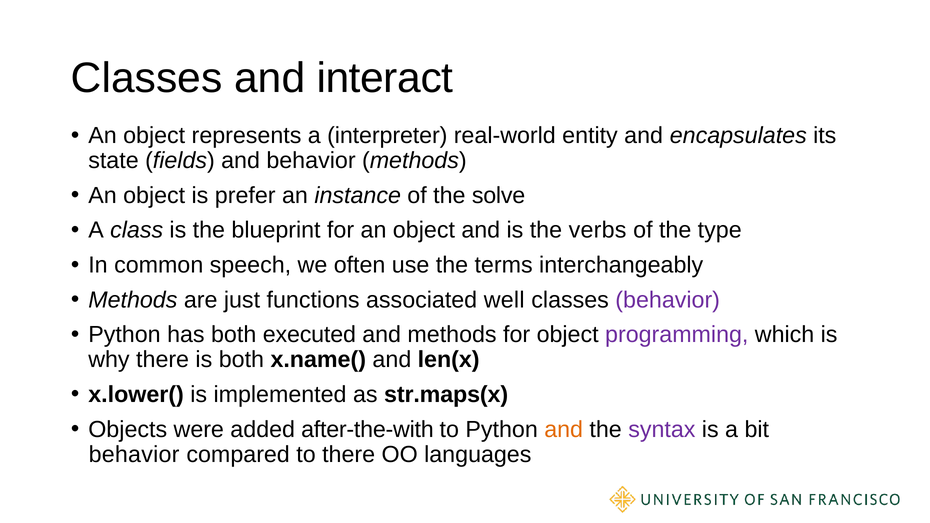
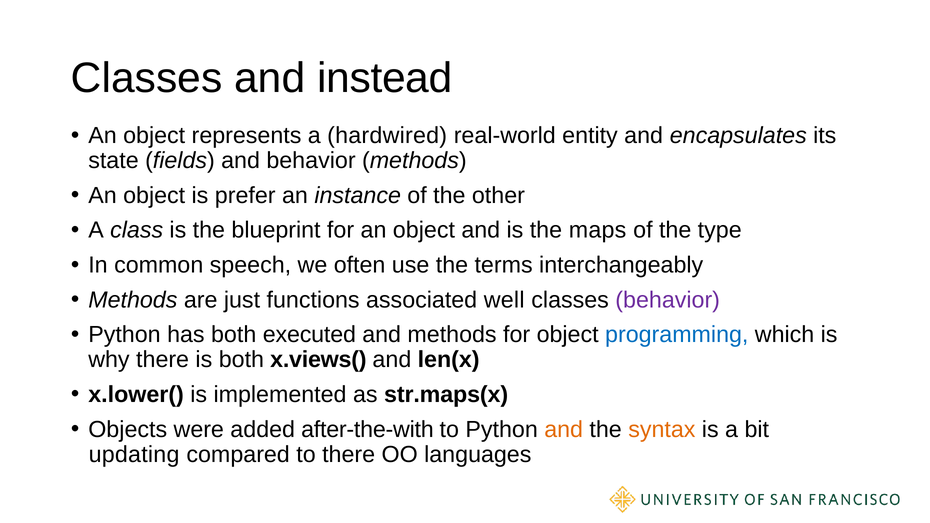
interact: interact -> instead (385, 78)
interpreter: interpreter -> hardwired (387, 136)
solve: solve -> other (498, 196)
verbs: verbs -> maps (598, 230)
programming colour: purple -> blue (677, 335)
x.name(: x.name( -> x.views( (318, 360)
syntax colour: purple -> orange (662, 429)
behavior: behavior -> updating (134, 455)
